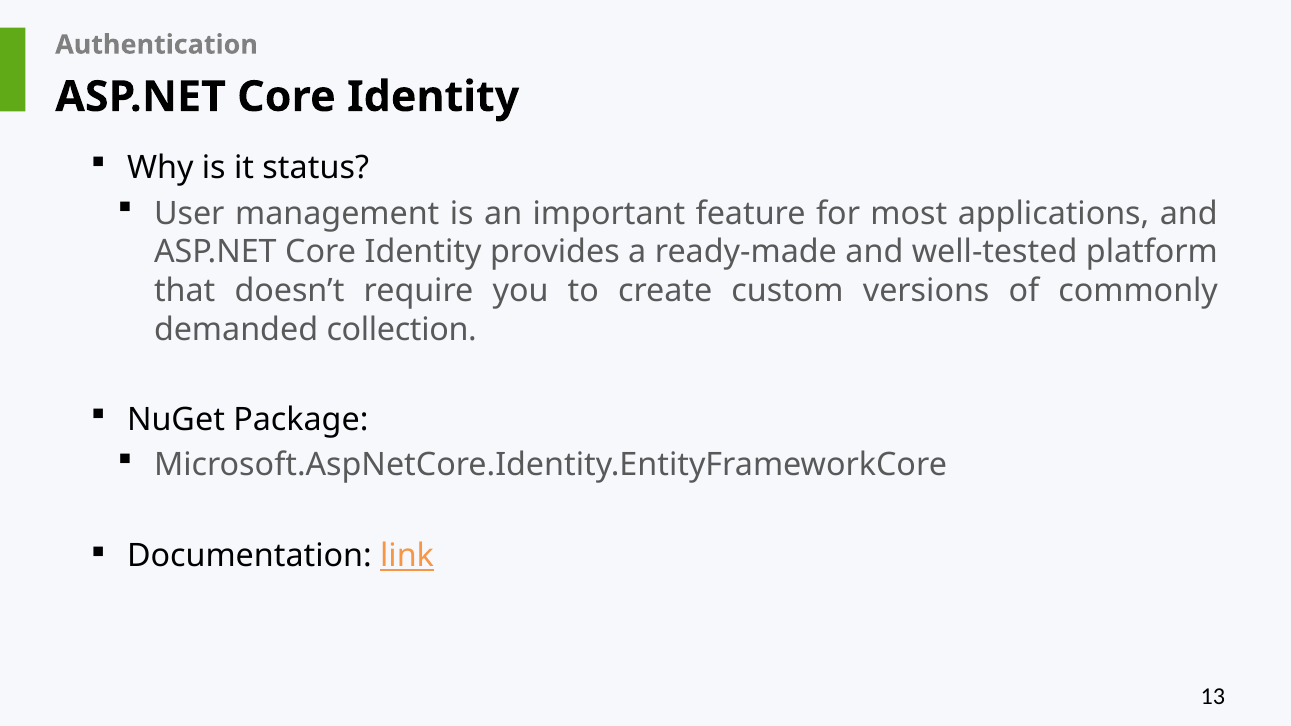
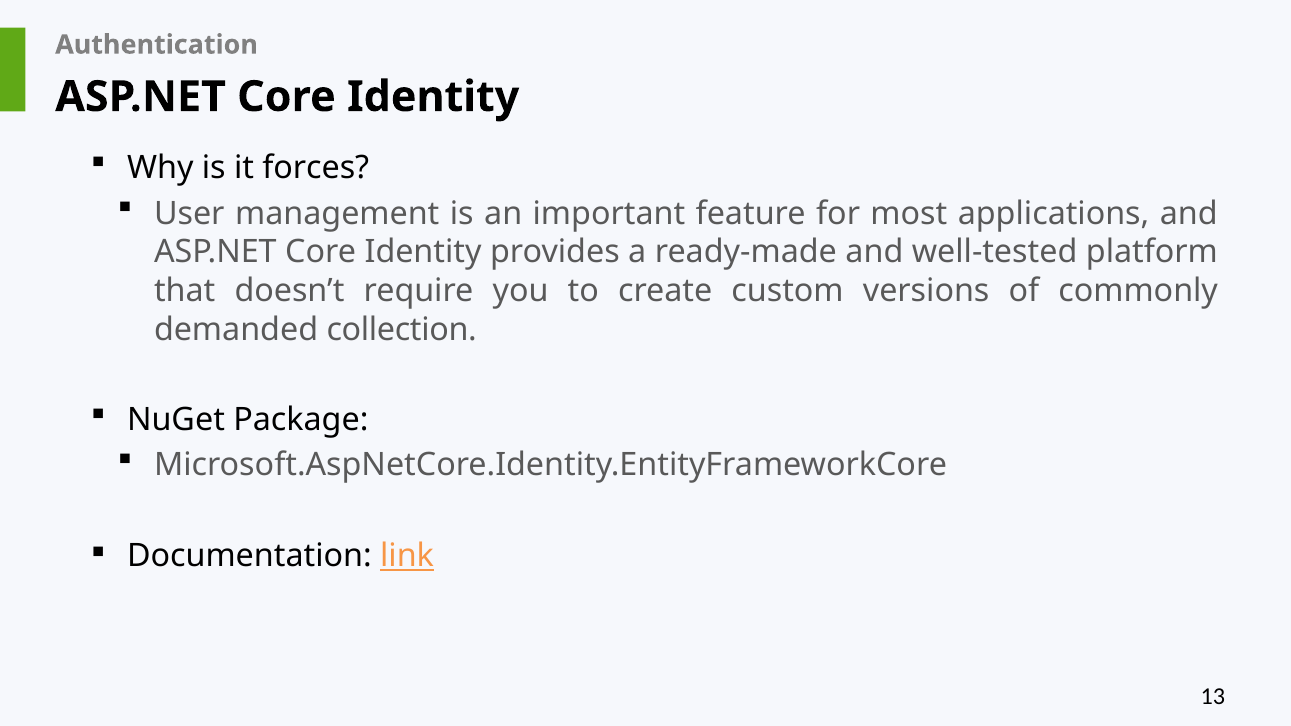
status: status -> forces (316, 168)
